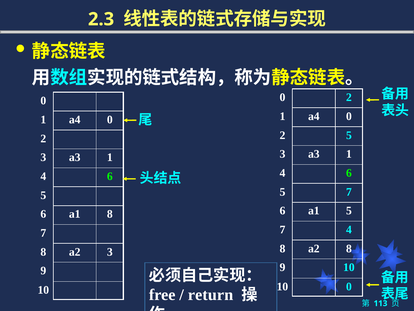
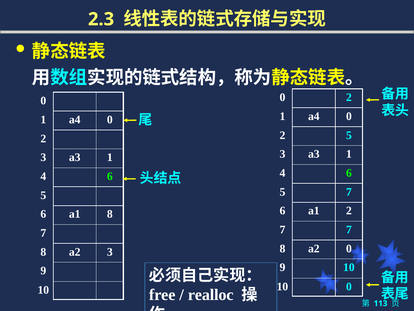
a1 5: 5 -> 2 (349, 211)
7 4: 4 -> 7 (349, 229)
a2 8: 8 -> 0 (349, 248)
return: return -> realloc (211, 294)
